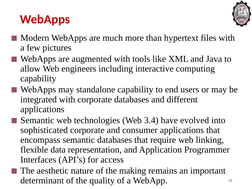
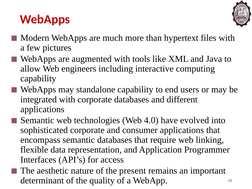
3.4: 3.4 -> 4.0 (151, 120)
making: making -> present (133, 171)
